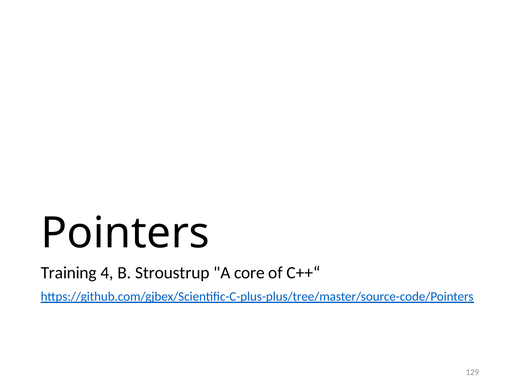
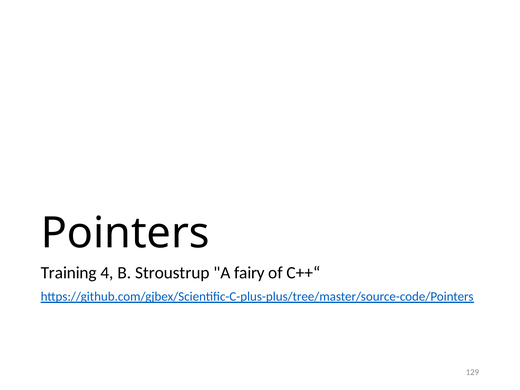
core: core -> fairy (249, 273)
